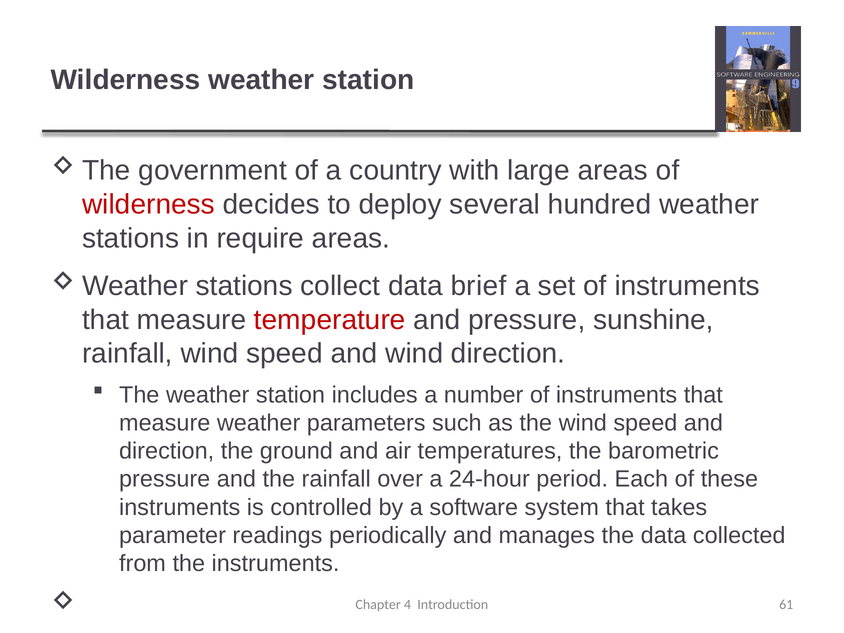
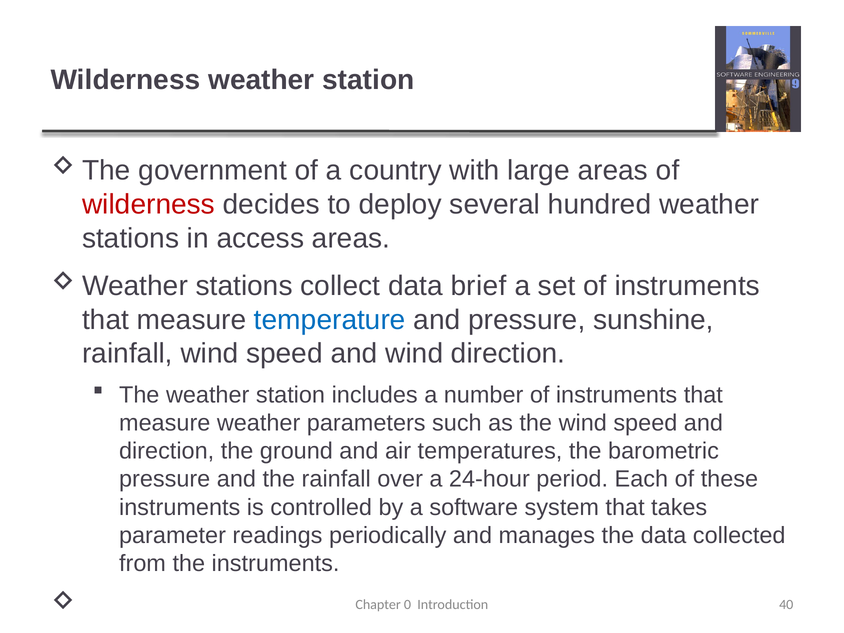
require: require -> access (260, 238)
temperature colour: red -> blue (330, 320)
4: 4 -> 0 (407, 605)
61: 61 -> 40 (786, 604)
